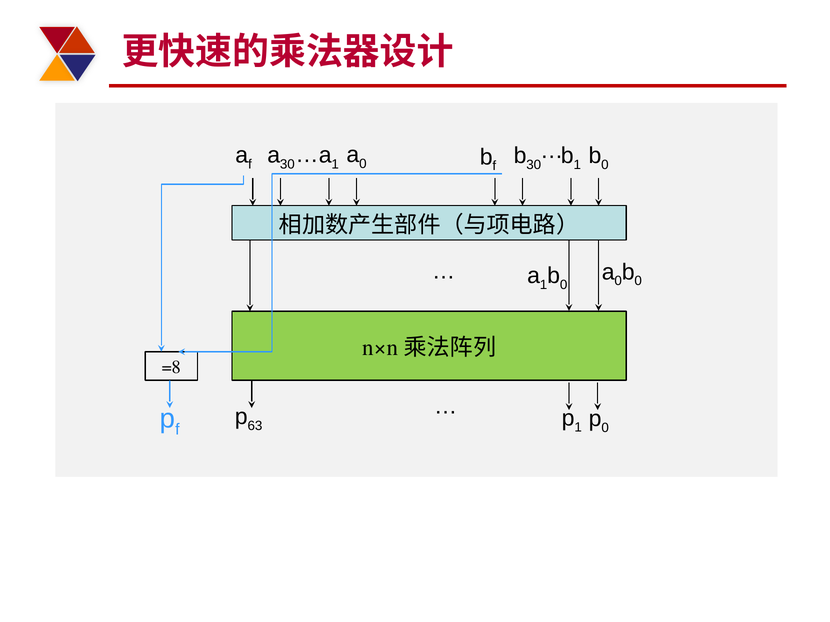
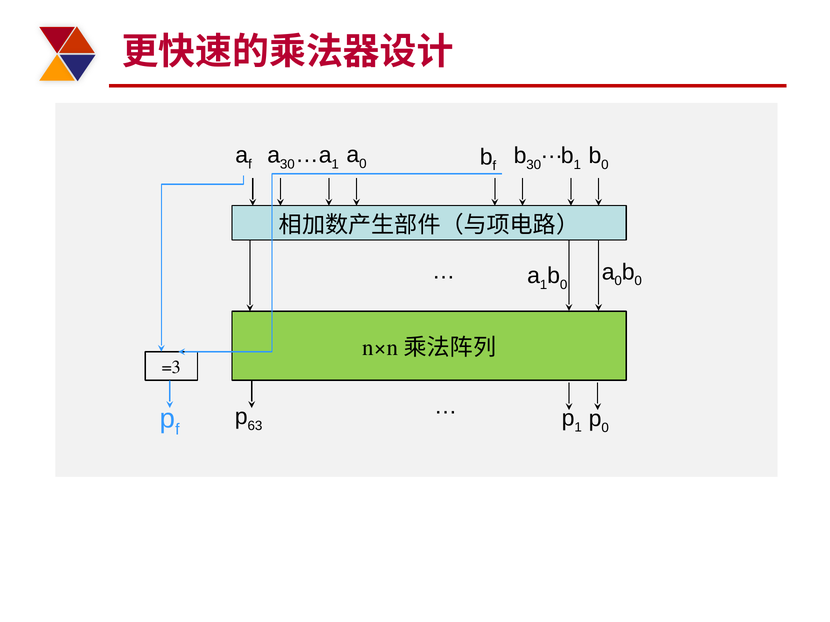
=8: =8 -> =3 (171, 368)
